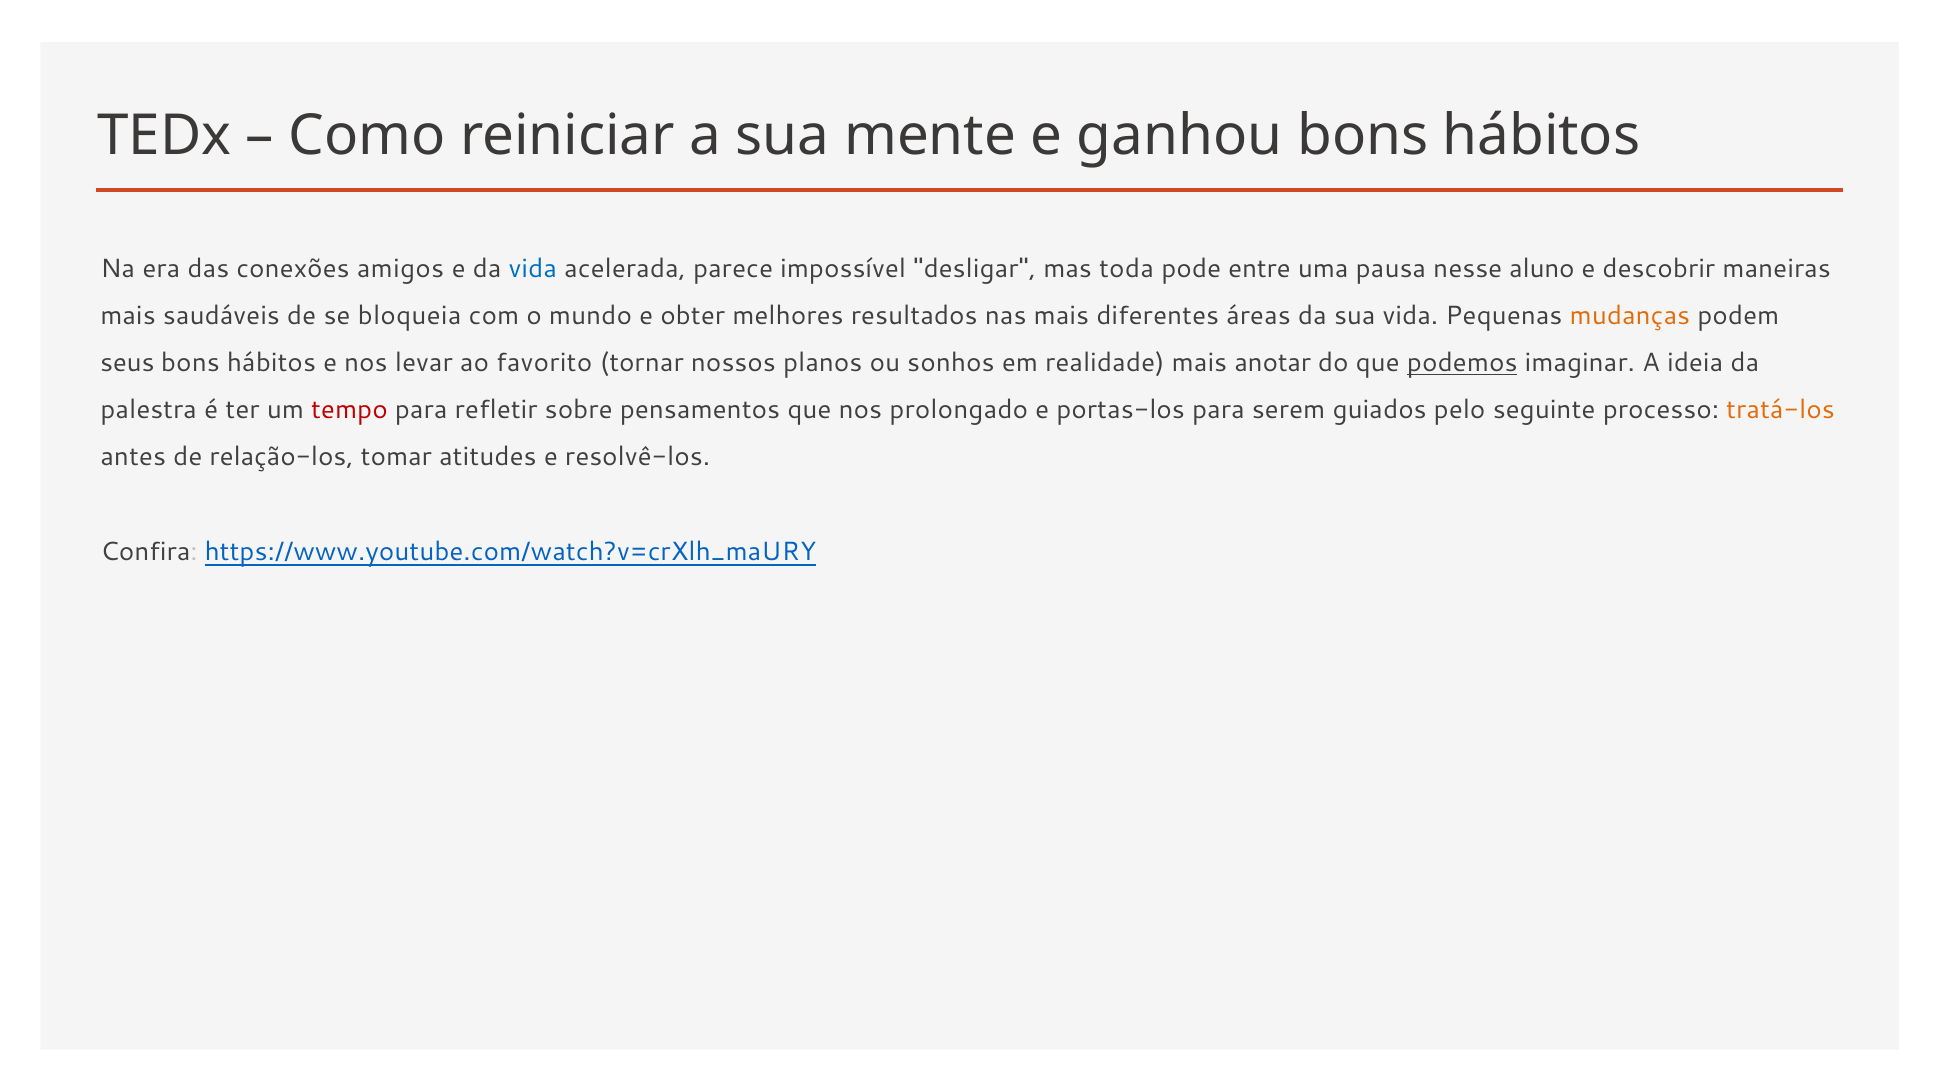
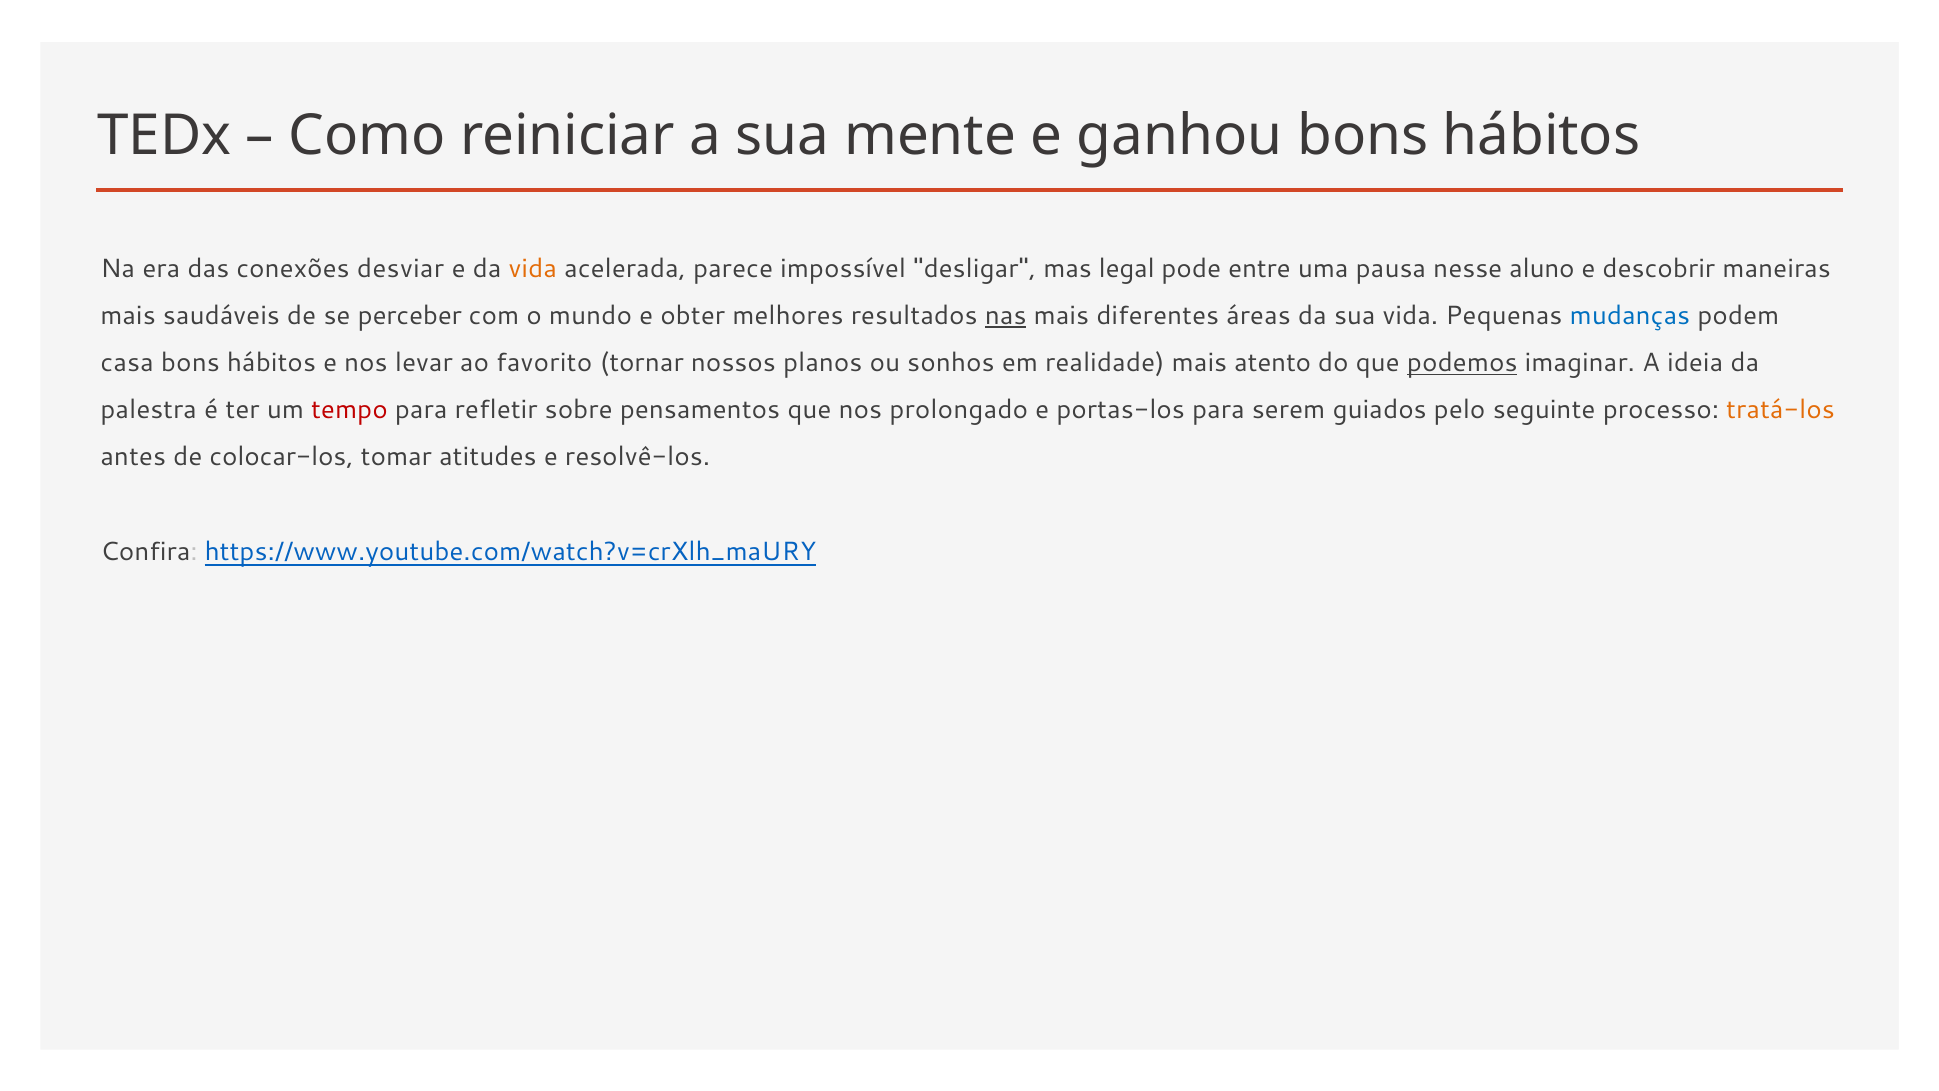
amigos: amigos -> desviar (401, 269)
vida colour: blue -> orange (533, 269)
toda: toda -> legal (1127, 269)
bloqueia: bloqueia -> perceber (410, 316)
nas underline: none -> present (1006, 316)
mudanças colour: orange -> blue (1630, 316)
seus: seus -> casa (127, 363)
anotar: anotar -> atento (1273, 363)
relação-los: relação-los -> colocar-los (282, 457)
